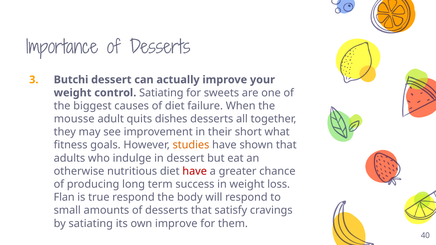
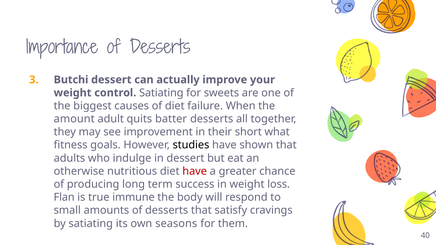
mousse: mousse -> amount (74, 119)
dishes: dishes -> batter (171, 119)
studies colour: orange -> black (191, 145)
true respond: respond -> immune (133, 198)
own improve: improve -> seasons (176, 224)
